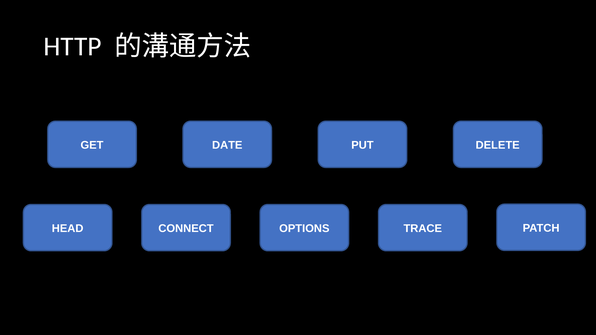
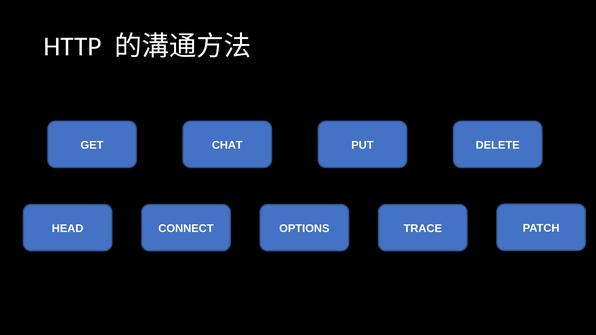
DATE: DATE -> CHAT (227, 145)
